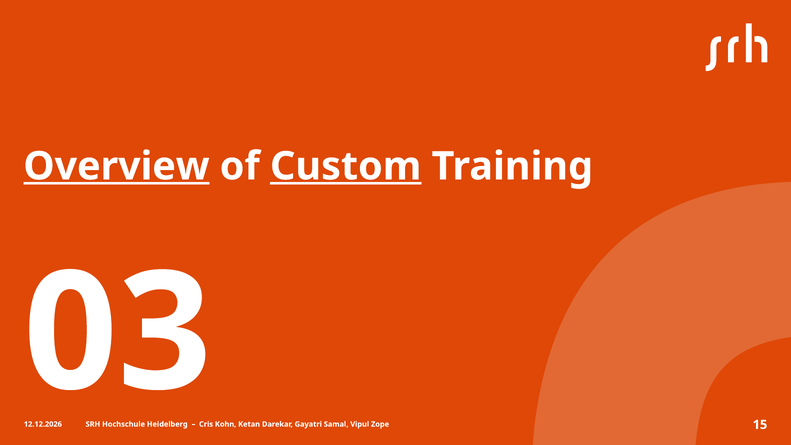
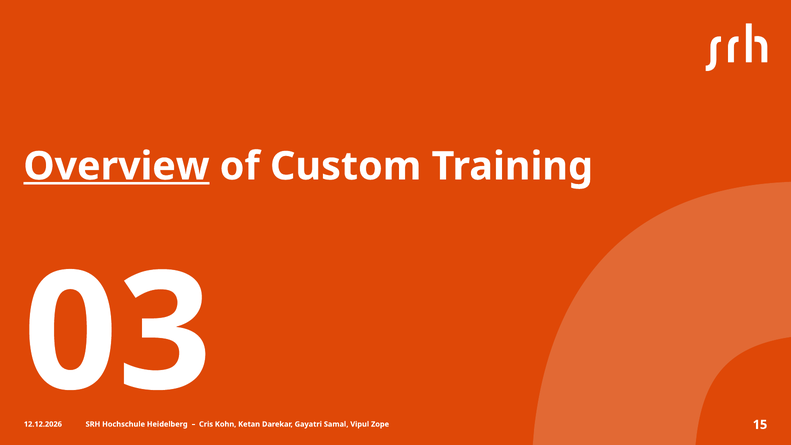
Custom underline: present -> none (346, 166)
